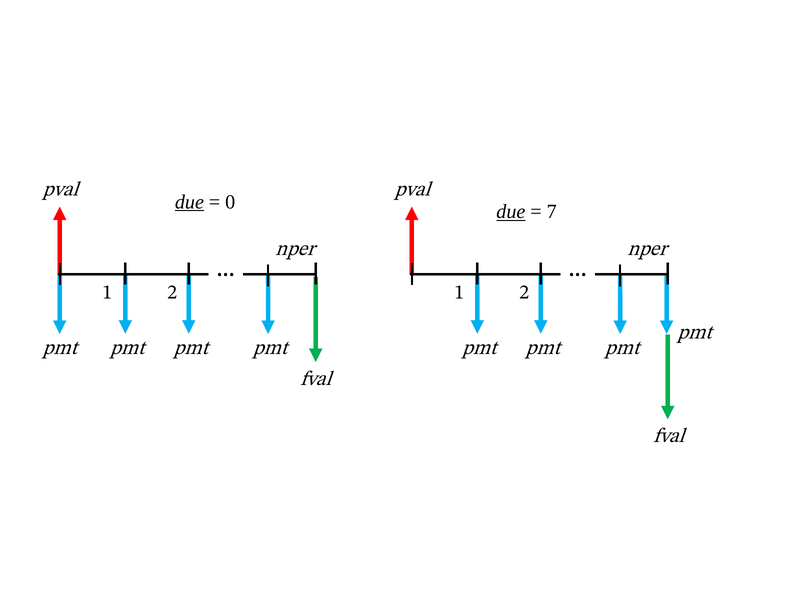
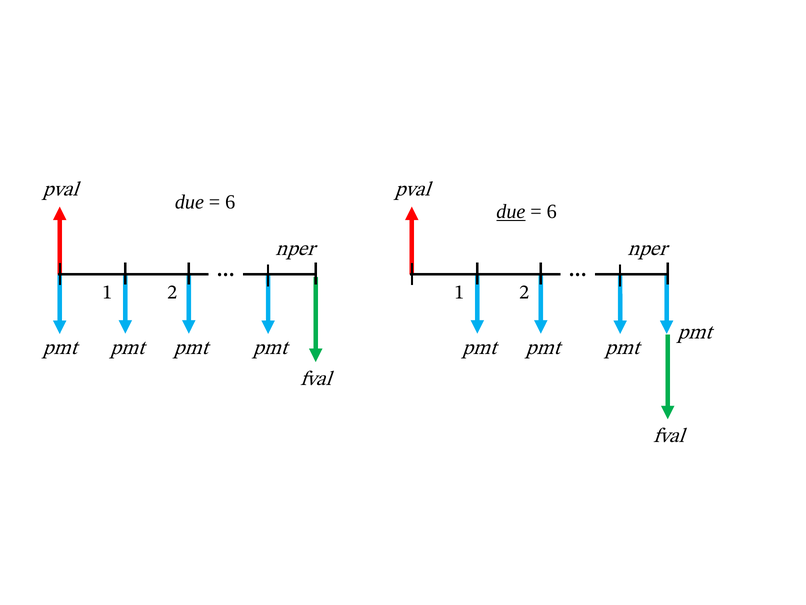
due underline: present -> none (189, 202)
0: 0 -> 6 (230, 202)
7: 7 -> 6 (552, 212)
